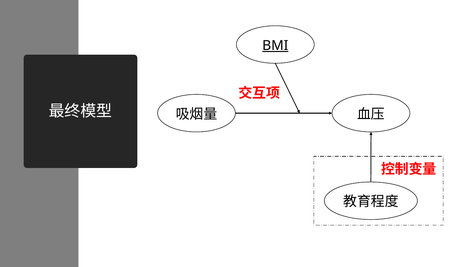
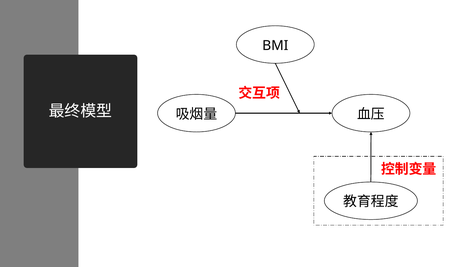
BMI underline: present -> none (275, 45)
